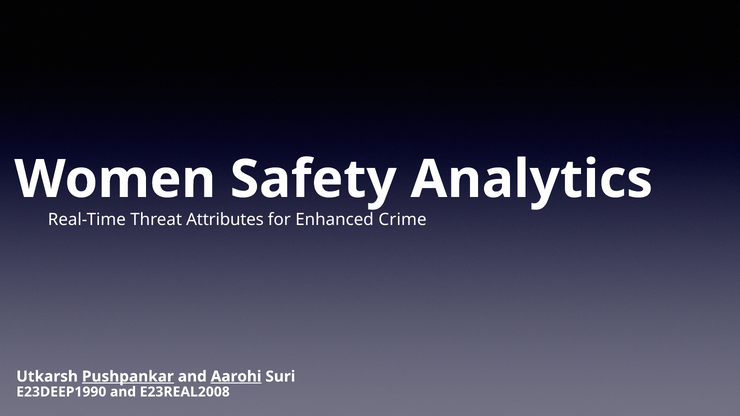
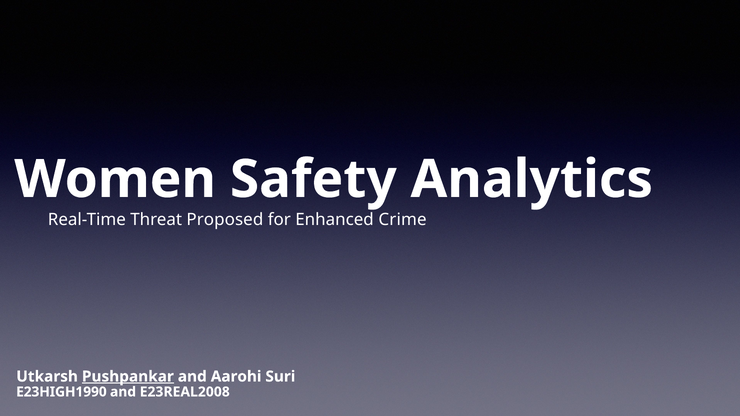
Attributes: Attributes -> Proposed (225, 220)
Aarohi underline: present -> none (236, 377)
E23DEEP1990: E23DEEP1990 -> E23HIGH1990 (61, 392)
